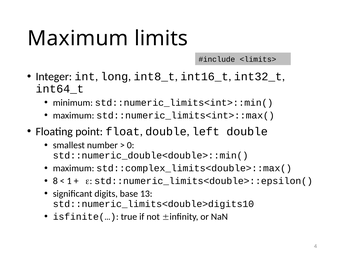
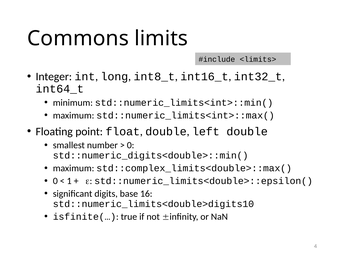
Maximum: Maximum -> Commons (78, 39)
std::numeric_double<double>::min(: std::numeric_double<double>::min( -> std::numeric_digits<double>::min( (151, 156)
8: 8 -> 0 (55, 181)
13: 13 -> 16 (146, 194)
